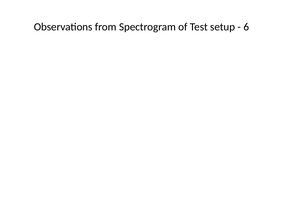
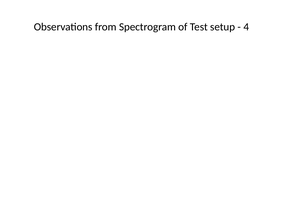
6: 6 -> 4 (246, 27)
